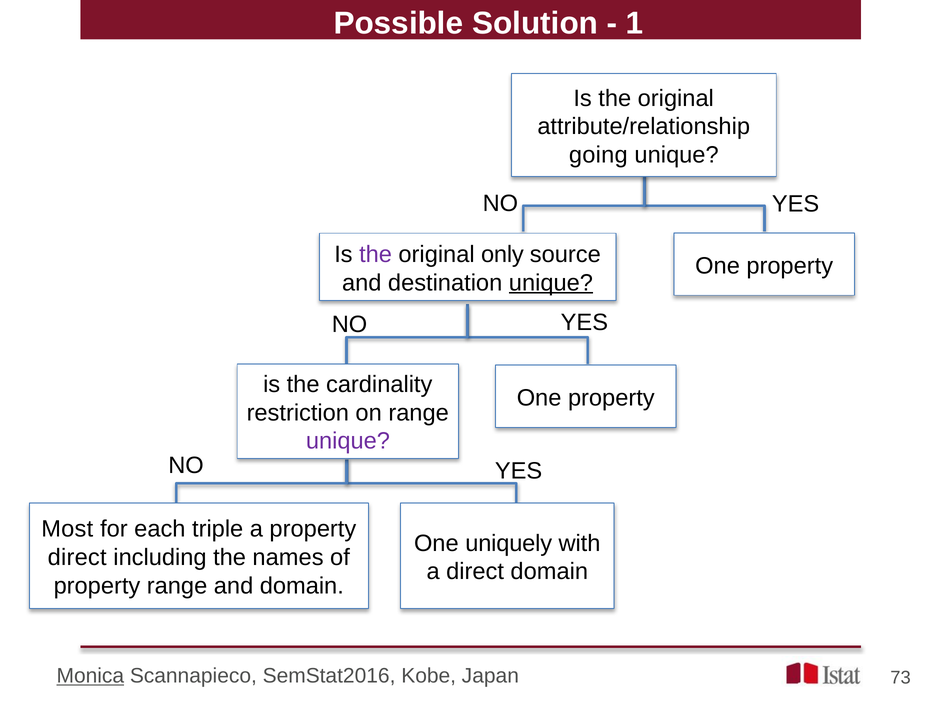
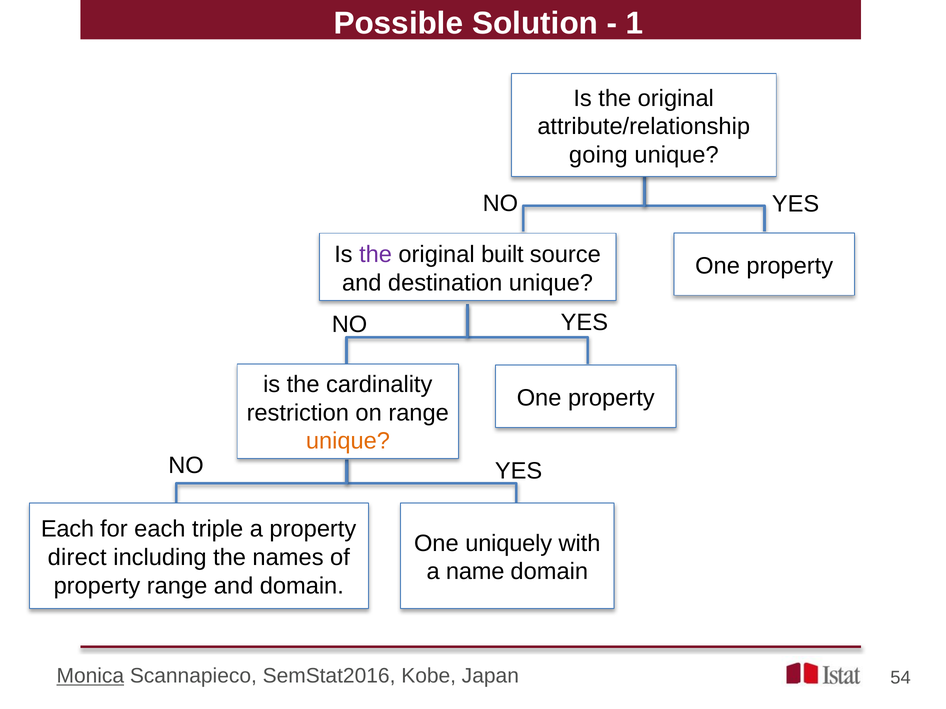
only: only -> built (502, 255)
unique underline: present -> none (551, 283)
unique colour: purple -> orange (348, 442)
Most: Most -> Each (67, 529)
a direct: direct -> name (475, 572)
73: 73 -> 54 (901, 678)
